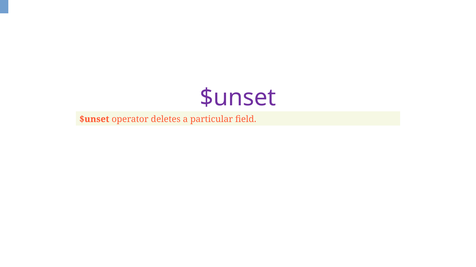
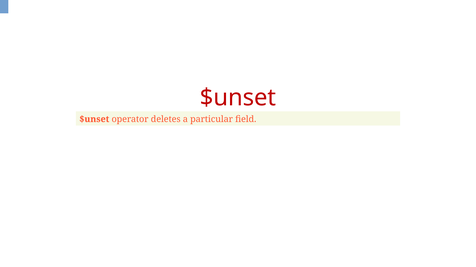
$unset colour: purple -> red (238, 98)
